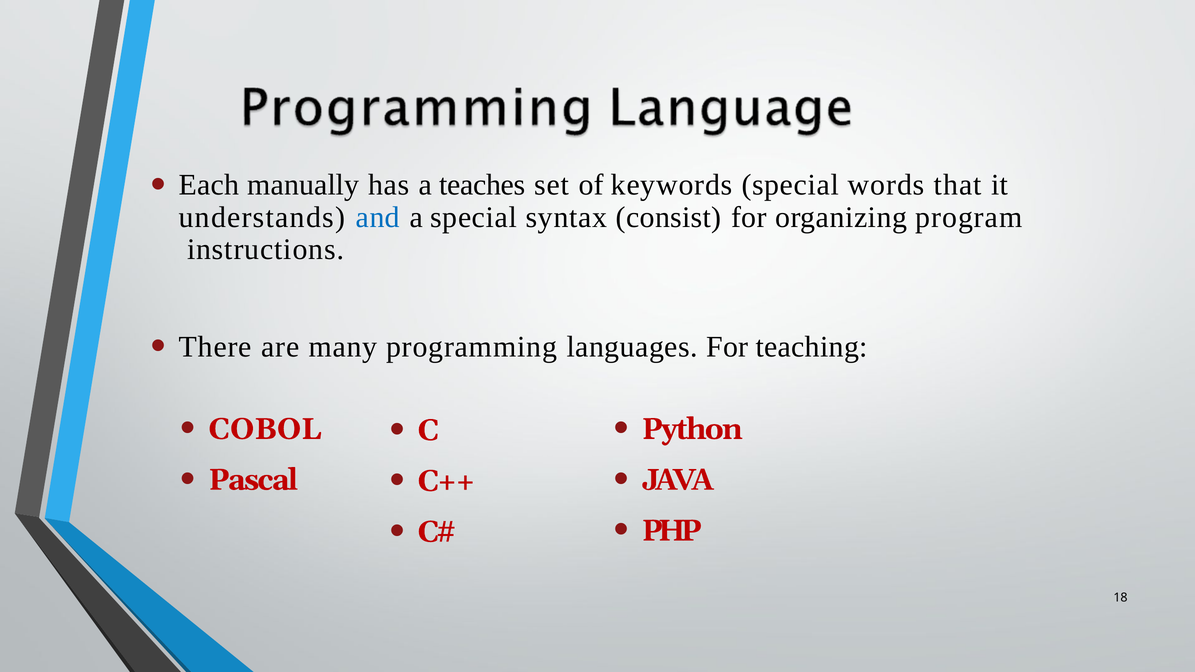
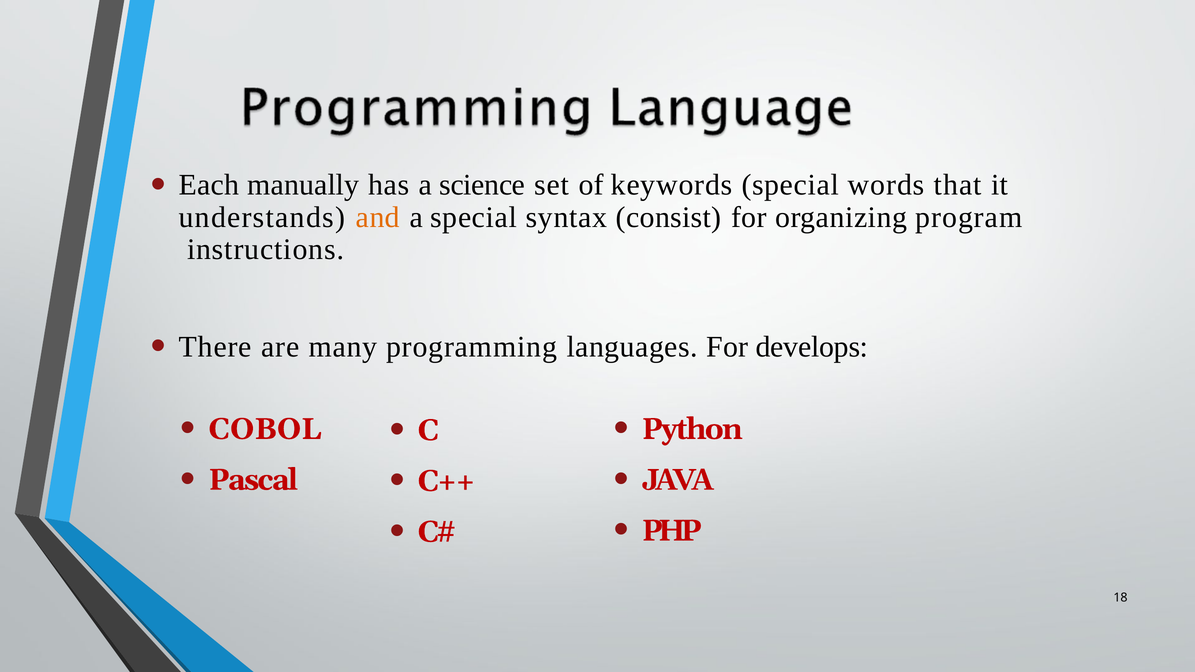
teaches: teaches -> science (482, 185)
and colour: blue -> orange (378, 217)
teaching: teaching -> develops (812, 347)
